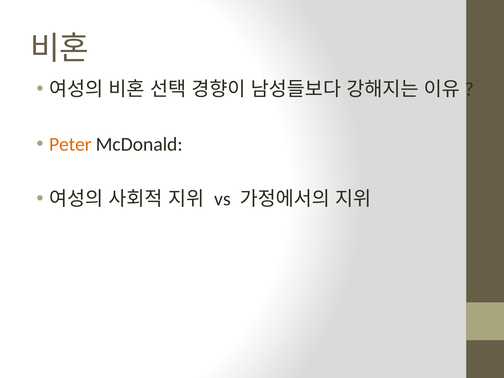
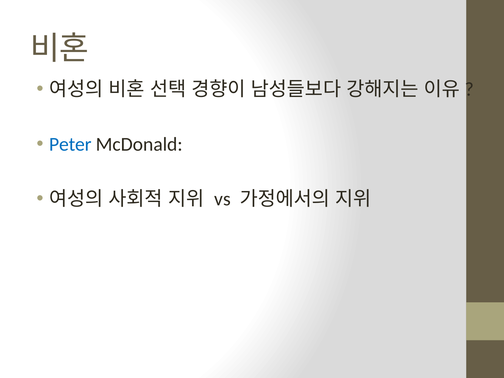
Peter colour: orange -> blue (70, 144)
